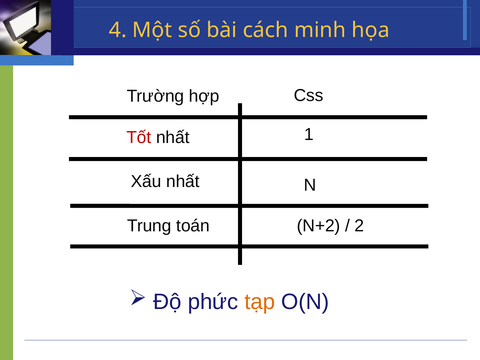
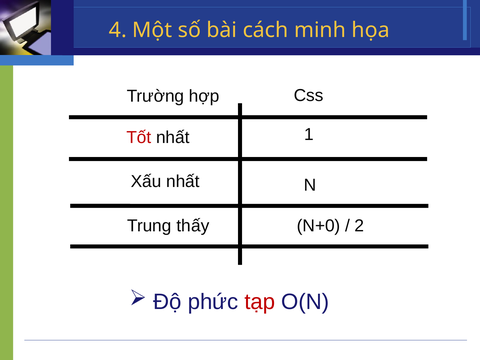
toán: toán -> thấy (193, 226)
N+2: N+2 -> N+0 (319, 226)
tạp colour: orange -> red (260, 302)
